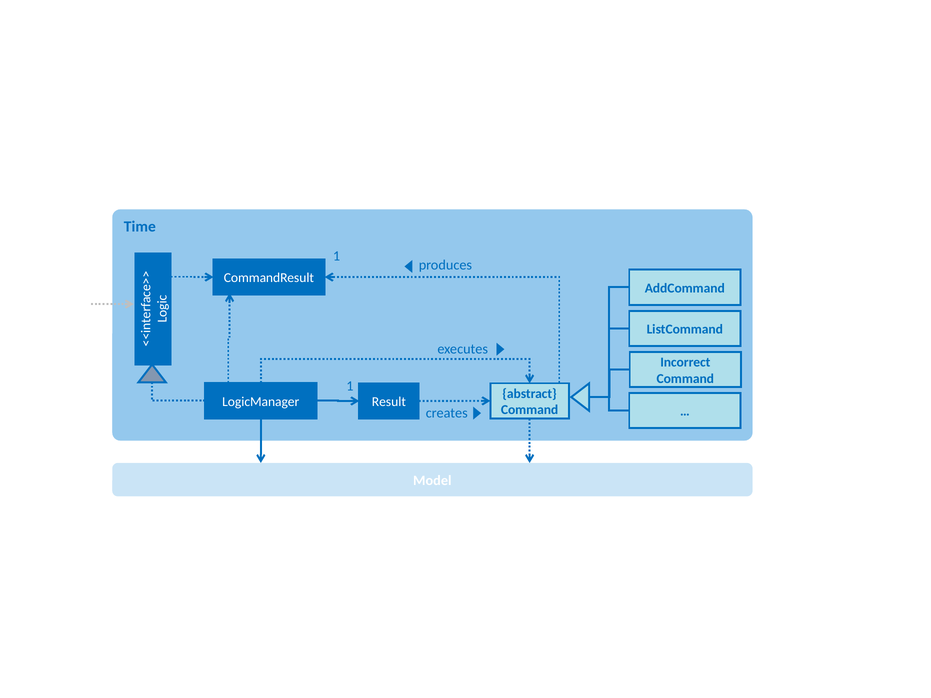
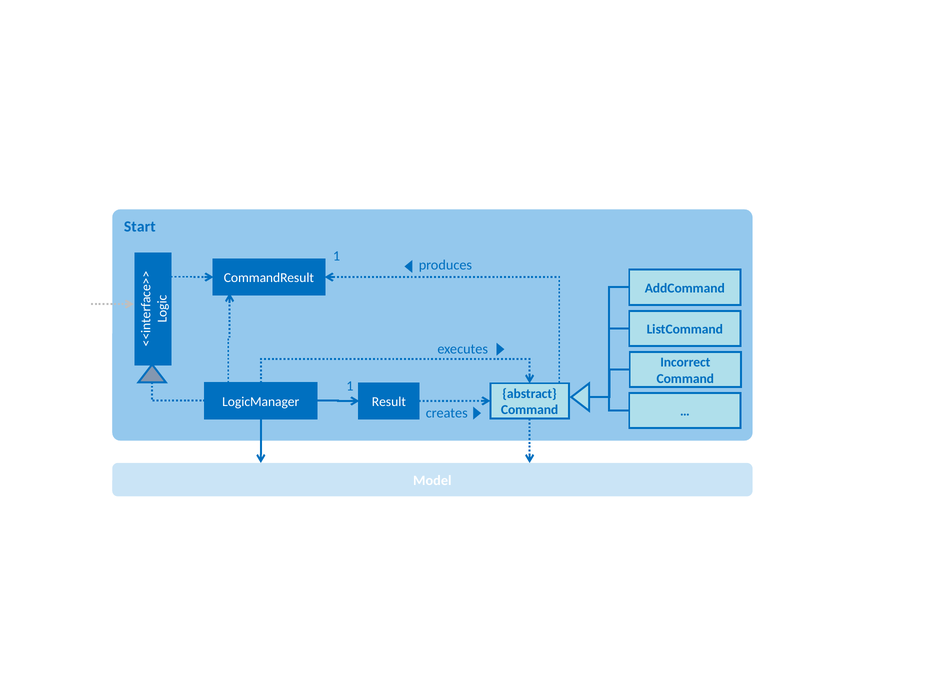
Time: Time -> Start (140, 227)
